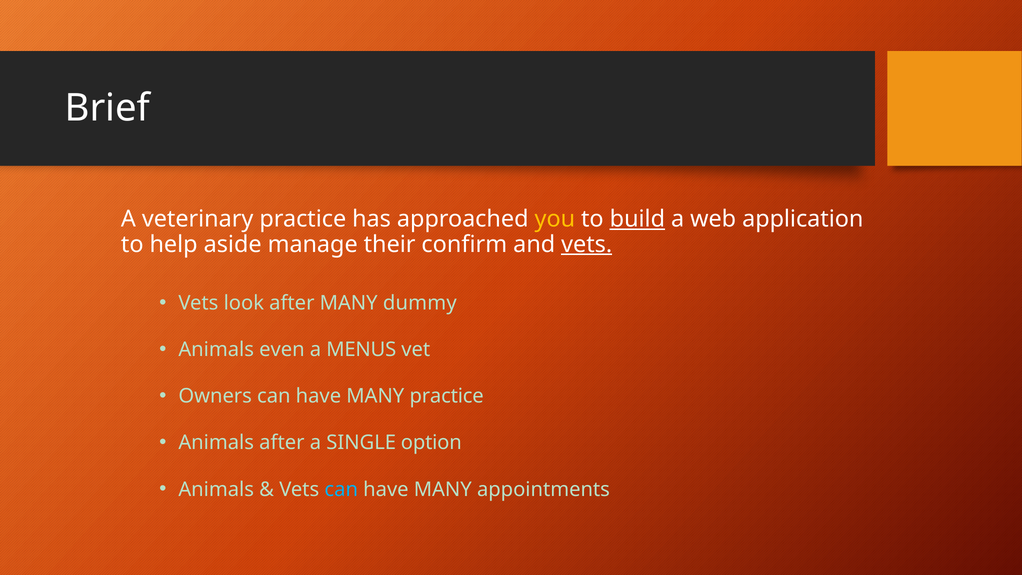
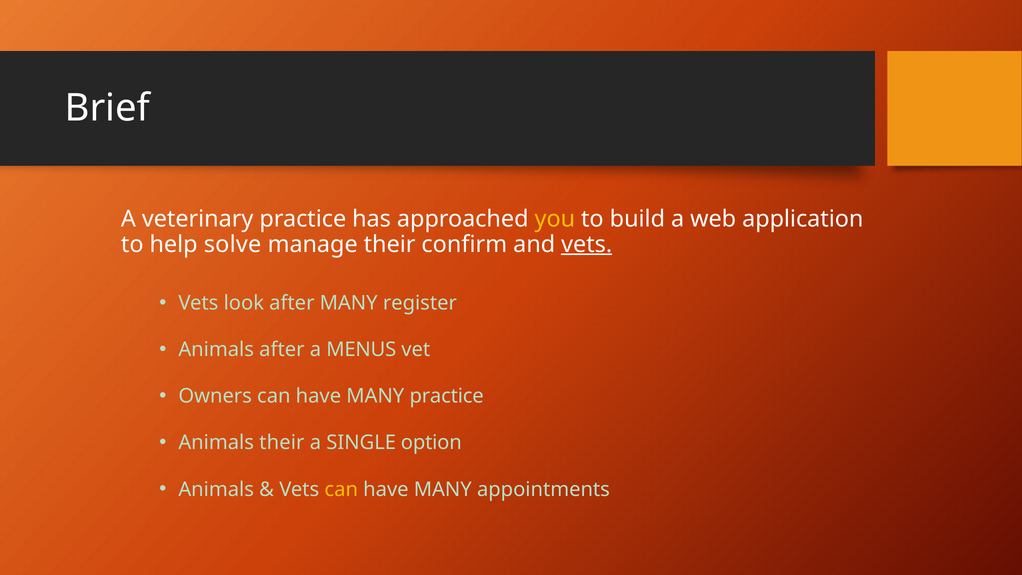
build underline: present -> none (637, 219)
aside: aside -> solve (233, 244)
dummy: dummy -> register (420, 303)
Animals even: even -> after (282, 350)
Animals after: after -> their (282, 443)
can colour: light blue -> yellow (341, 489)
